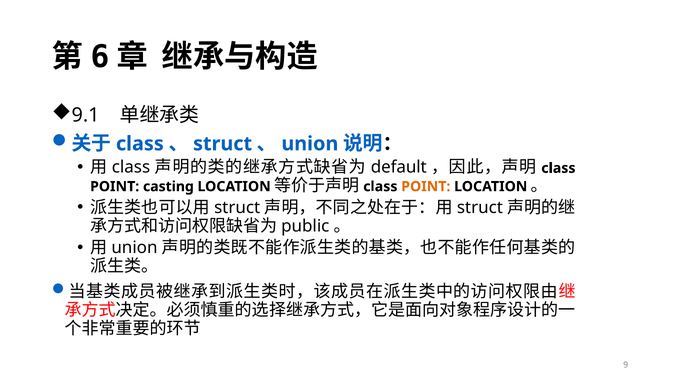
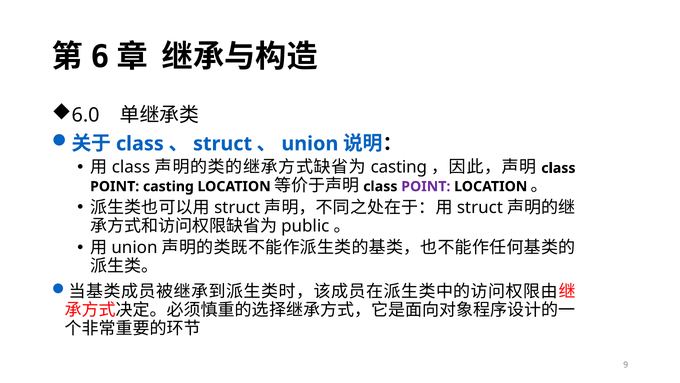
9.1: 9.1 -> 6.0 (86, 115)
default: default -> casting (399, 167)
POINT colour: orange -> purple (426, 186)
